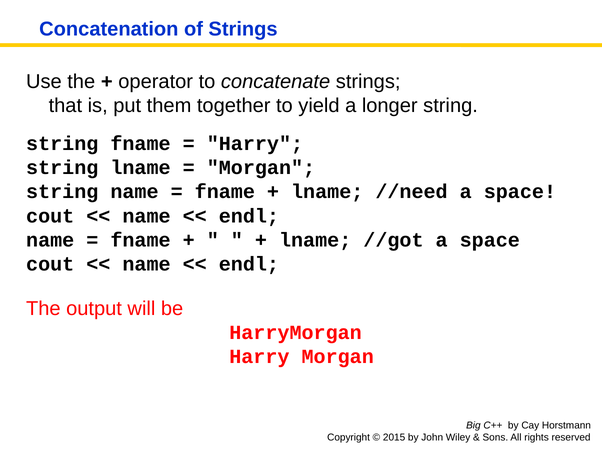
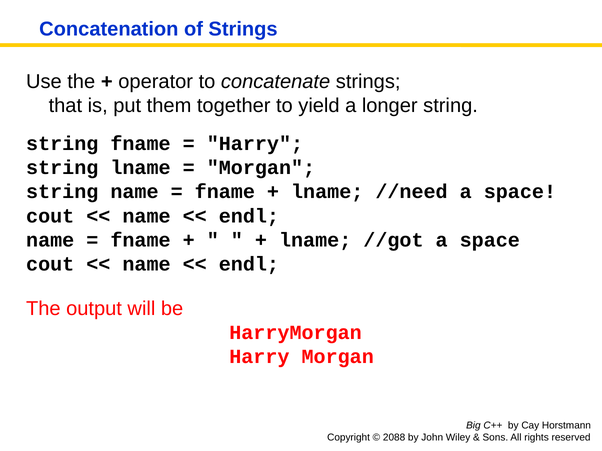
2015: 2015 -> 2088 (394, 438)
